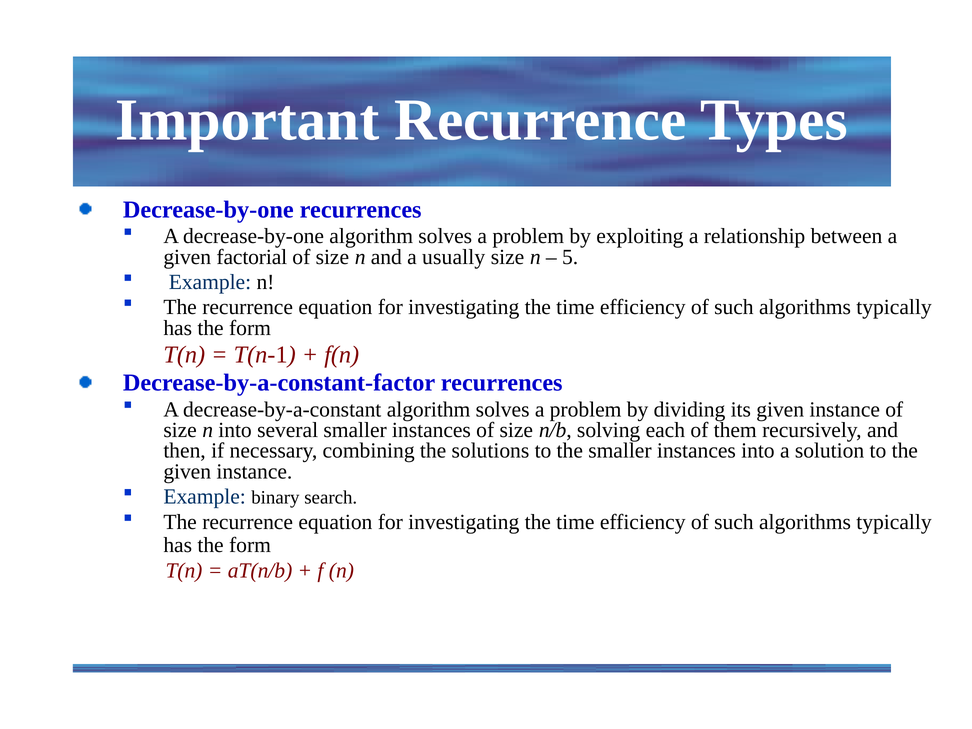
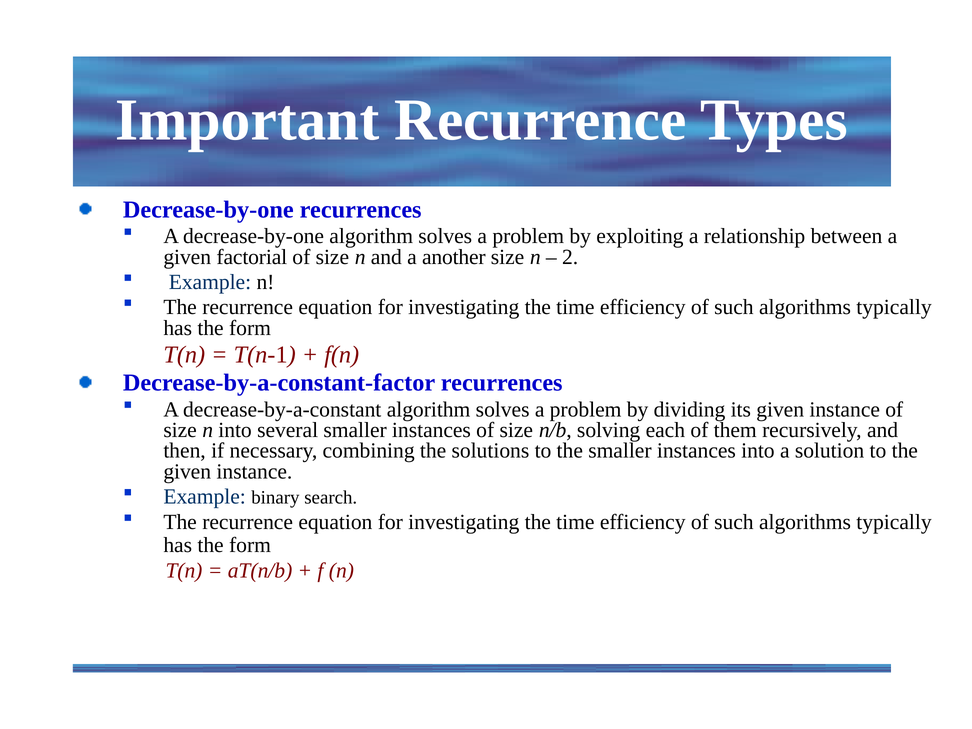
usually: usually -> another (454, 257)
5: 5 -> 2 (570, 257)
